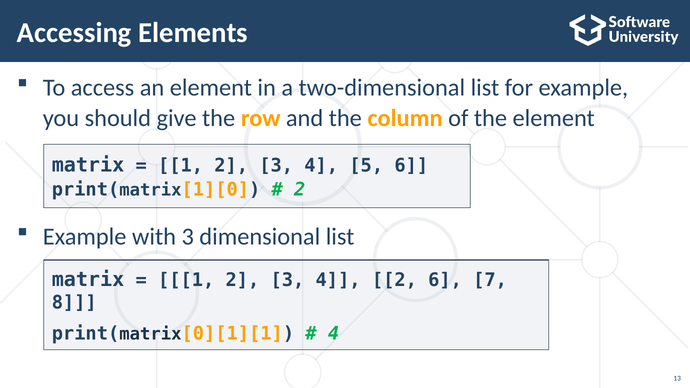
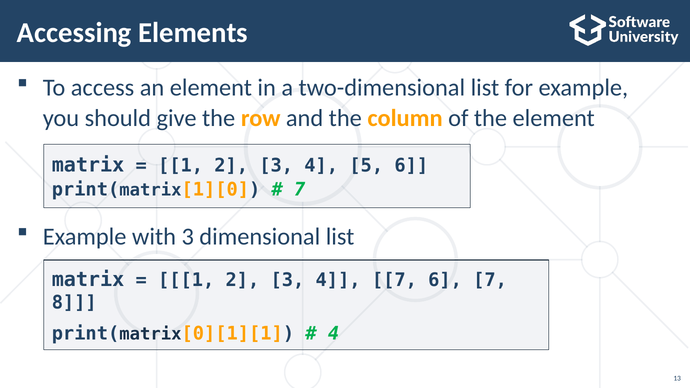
2: 2 -> 7 (300, 190)
4 2: 2 -> 7 (394, 280)
